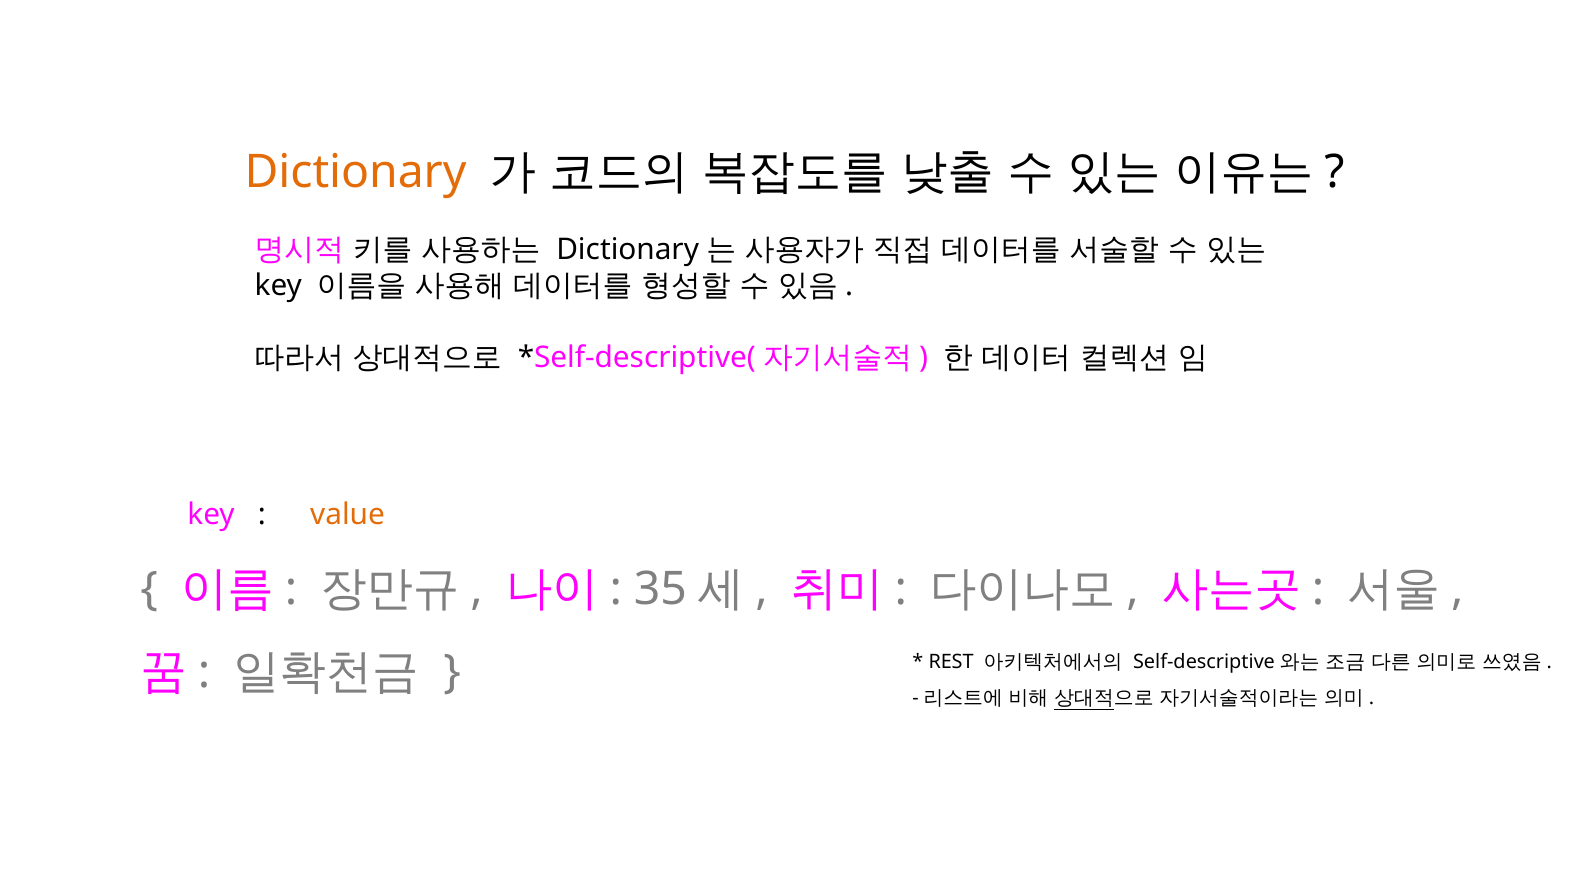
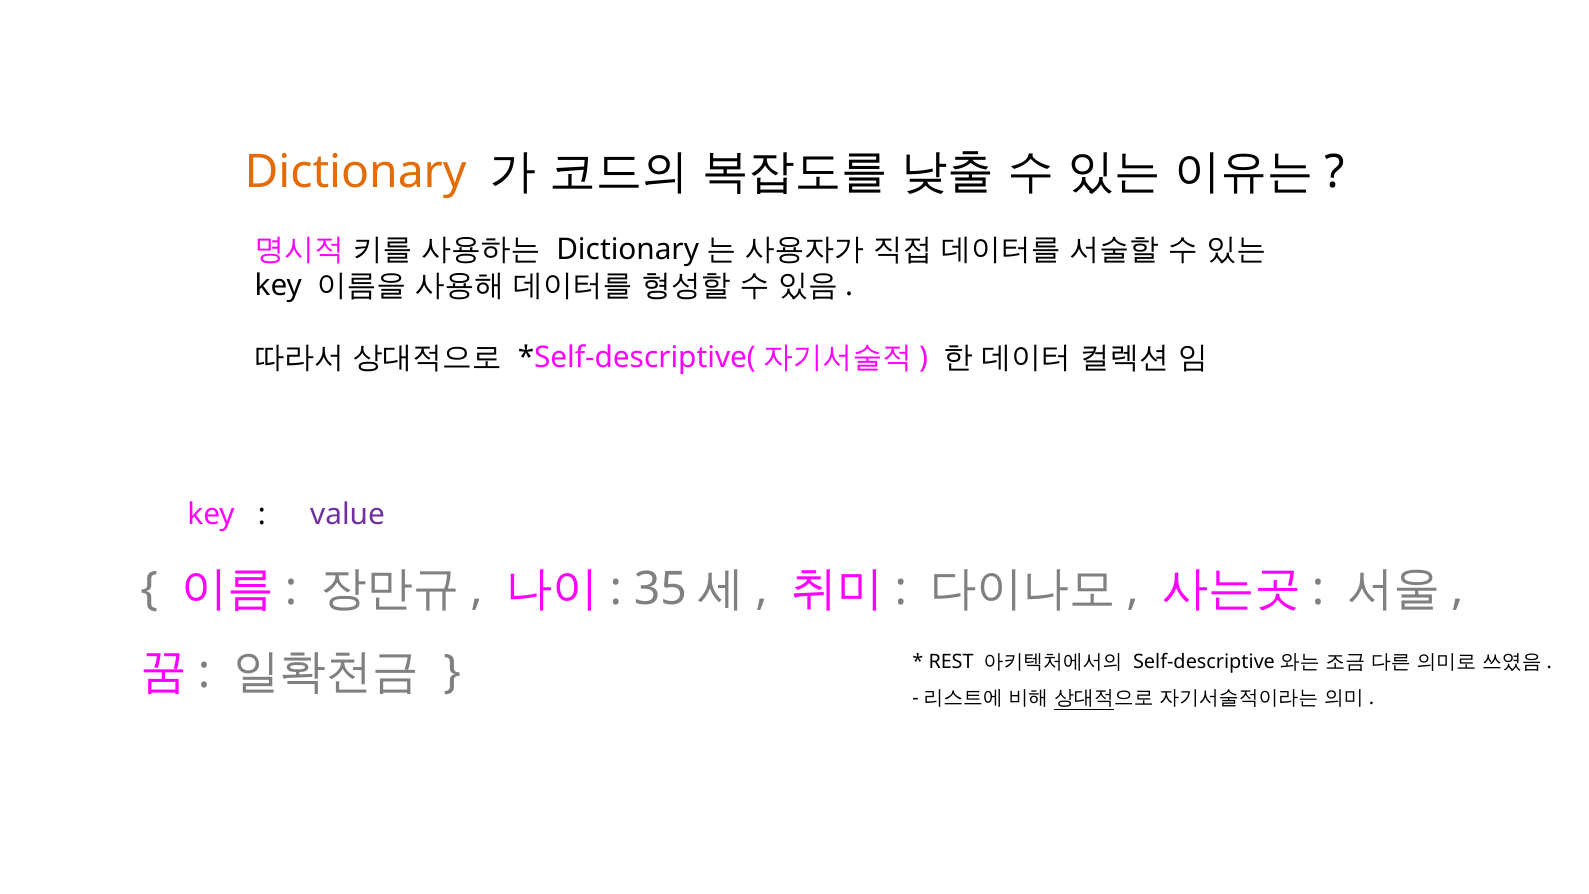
value colour: orange -> purple (348, 514)
